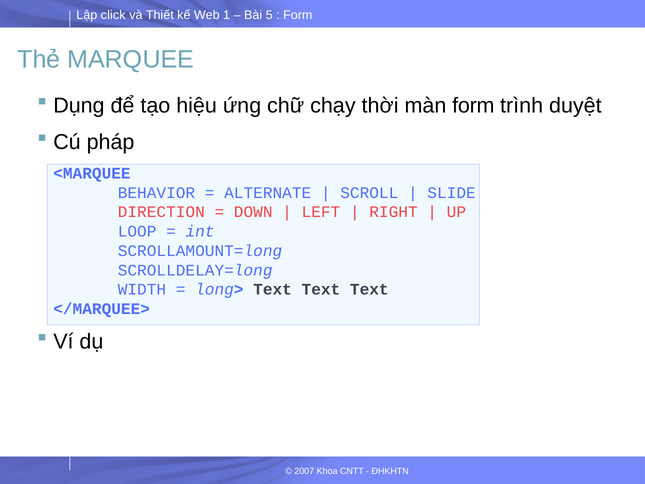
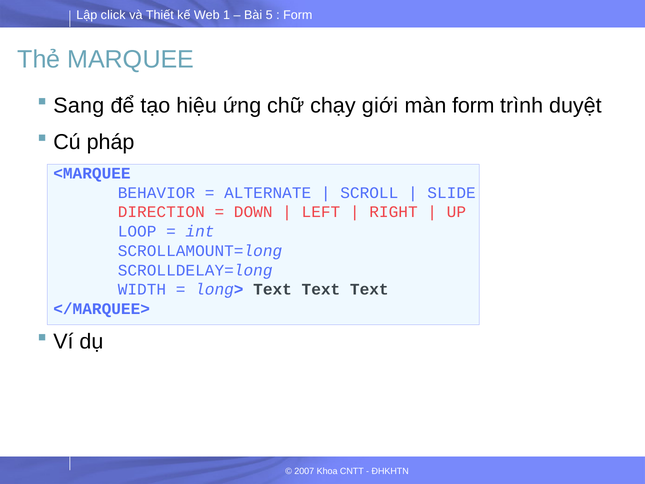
Dụng: Dụng -> Sang (79, 106)
thời: thời -> giới (380, 106)
